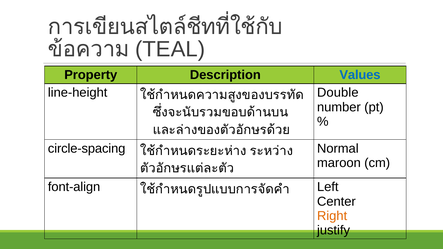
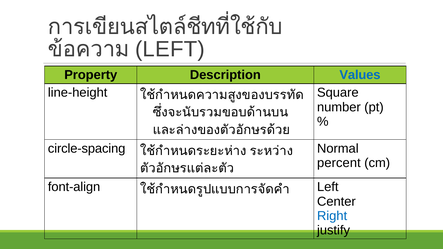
TEAL: TEAL -> LEFT (170, 49)
Double: Double -> Square (338, 93)
maroon: maroon -> percent (339, 163)
Right colour: orange -> blue (332, 216)
